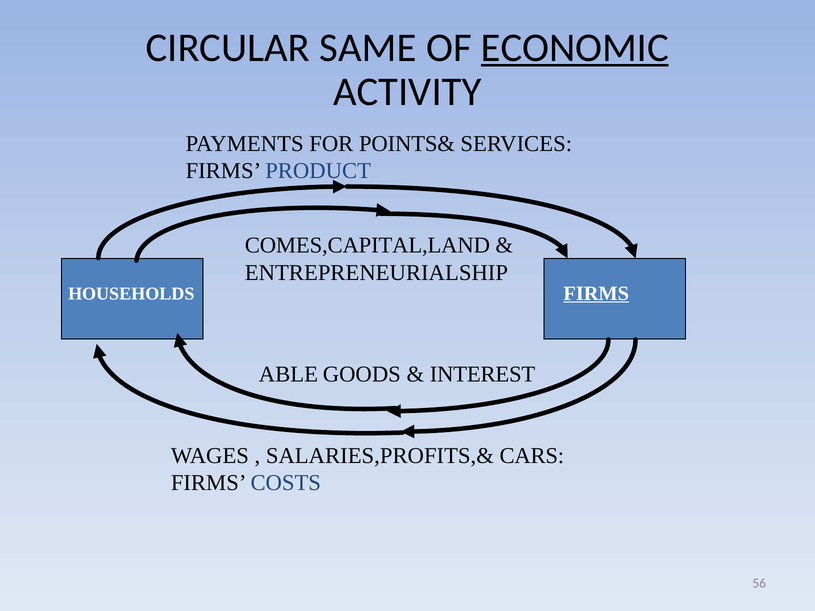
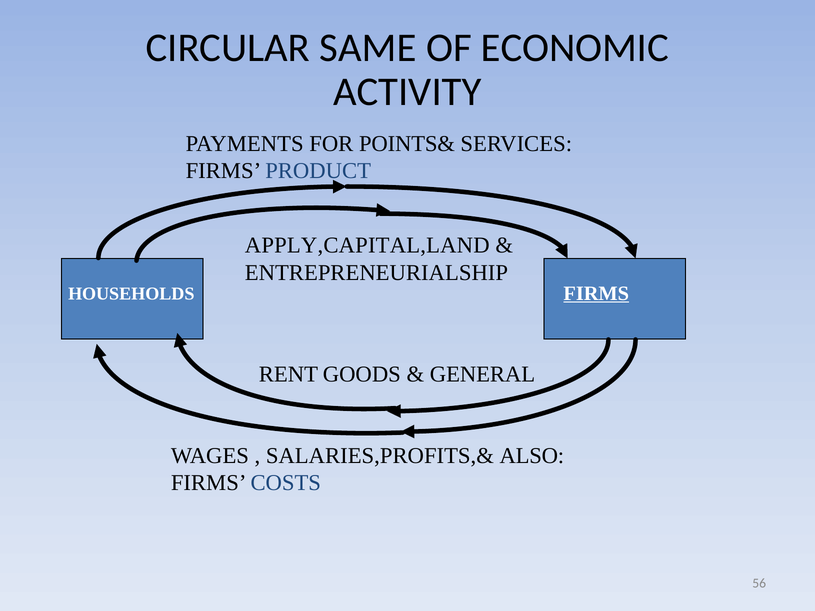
ECONOMIC underline: present -> none (575, 48)
COMES,CAPITAL,LAND: COMES,CAPITAL,LAND -> APPLY,CAPITAL,LAND (367, 245)
ABLE: ABLE -> RENT (288, 375)
INTEREST: INTEREST -> GENERAL (482, 375)
CARS: CARS -> ALSO (532, 456)
